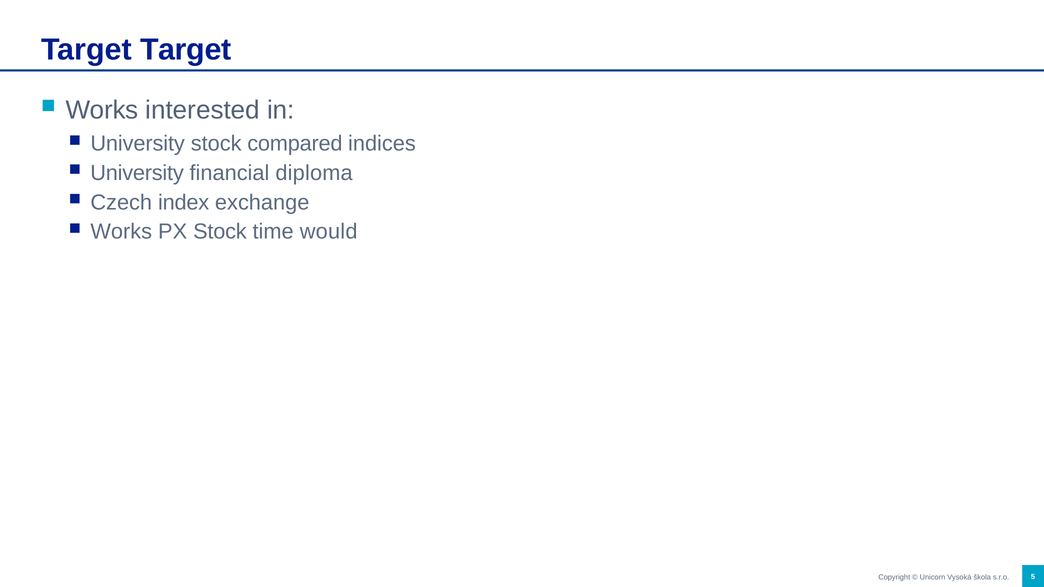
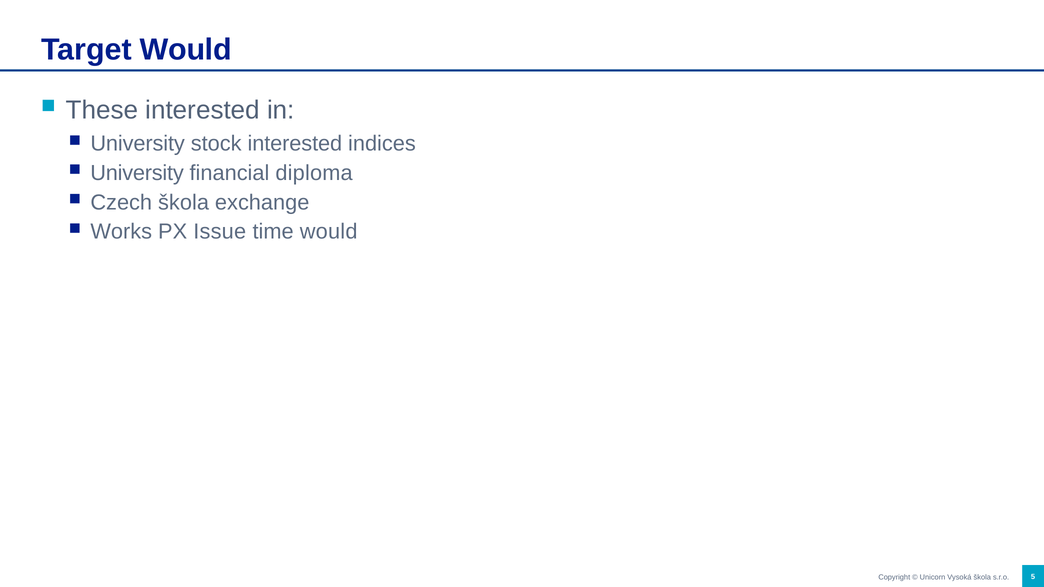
Target Target: Target -> Would (186, 50)
Works: Works -> These (102, 110)
stock compared: compared -> interested (295, 144)
Czech index: index -> škola (184, 203)
PX Stock: Stock -> Issue (220, 232)
